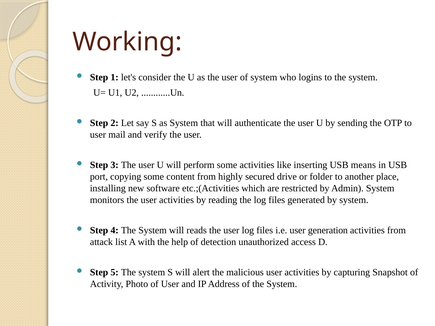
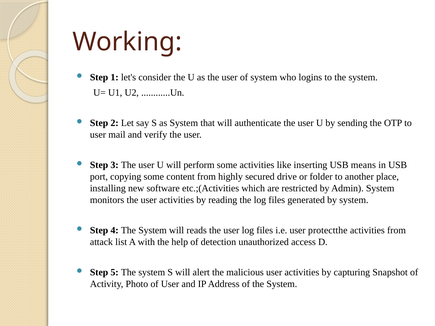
generation: generation -> protectthe (328, 230)
